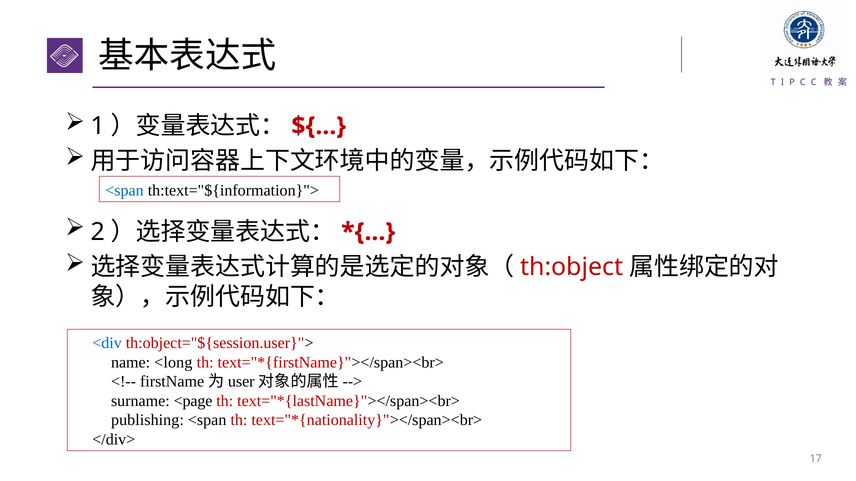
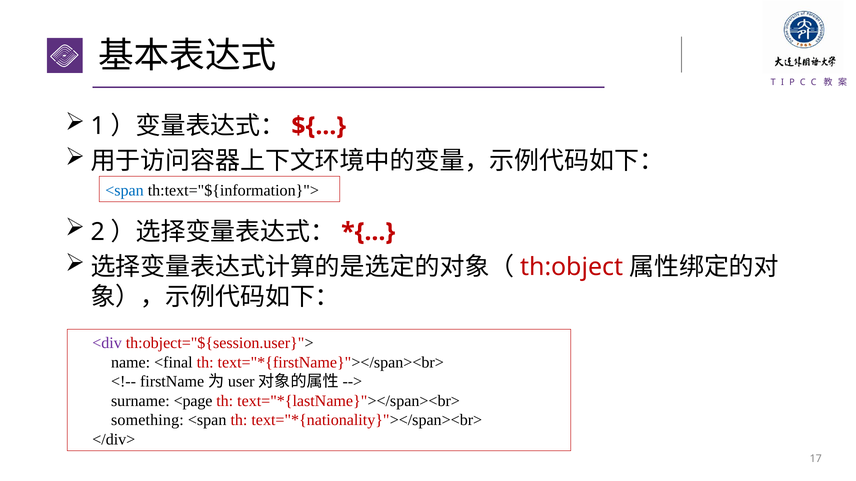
<div colour: blue -> purple (107, 343)
<long: <long -> <final (173, 363)
publishing: publishing -> something (147, 420)
